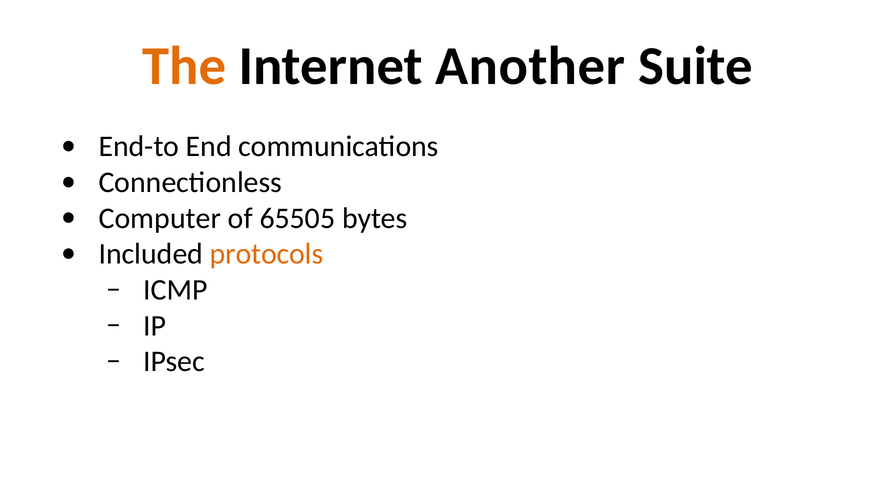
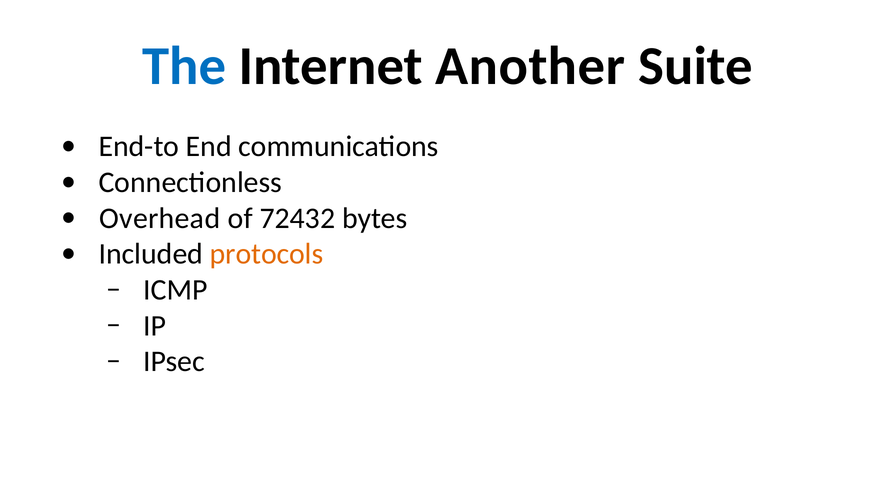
The colour: orange -> blue (184, 66)
Computer: Computer -> Overhead (160, 218)
65505: 65505 -> 72432 (297, 218)
